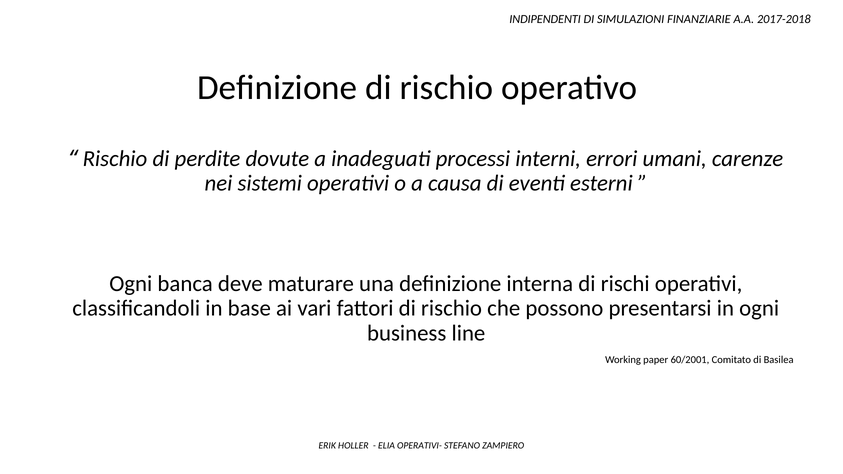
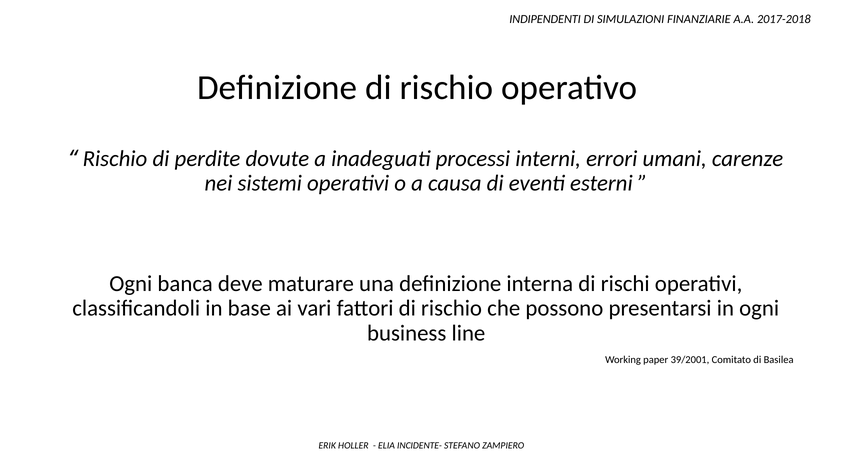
60/2001: 60/2001 -> 39/2001 (690, 360)
OPERATIVI-: OPERATIVI- -> INCIDENTE- (420, 446)
